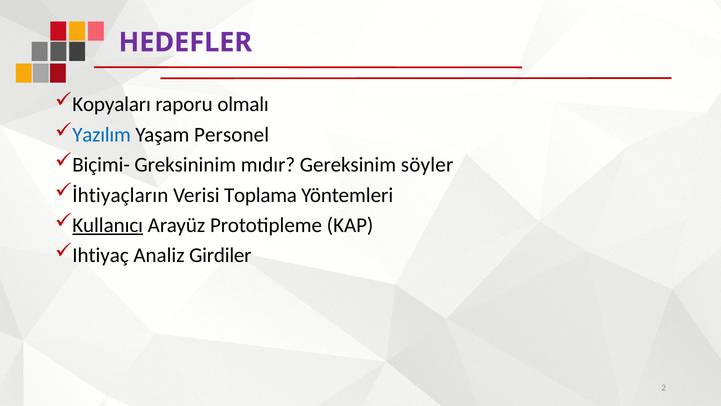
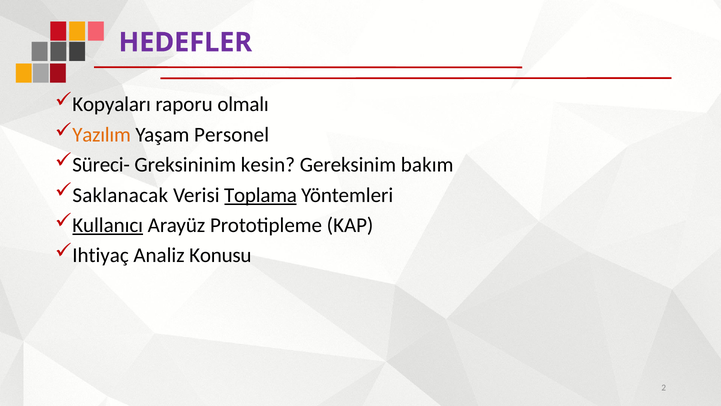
Yazılım colour: blue -> orange (102, 135)
Biçimi-: Biçimi- -> Süreci- (101, 165)
mıdır: mıdır -> kesin (268, 165)
söyler: söyler -> bakım (427, 165)
İhtiyaçların: İhtiyaçların -> Saklanacak (120, 195)
Toplama underline: none -> present (261, 195)
Girdiler: Girdiler -> Konusu (220, 255)
